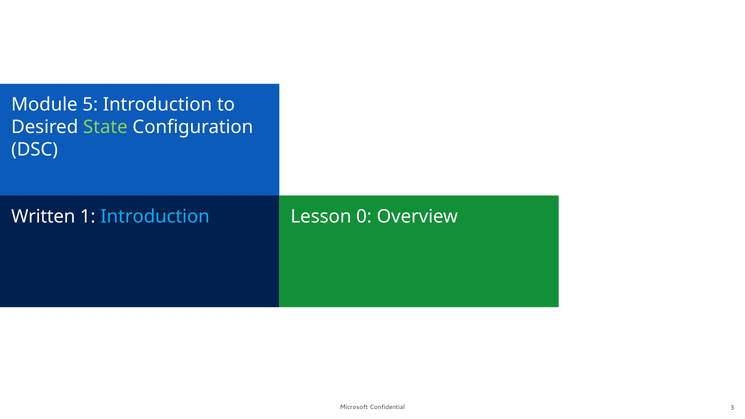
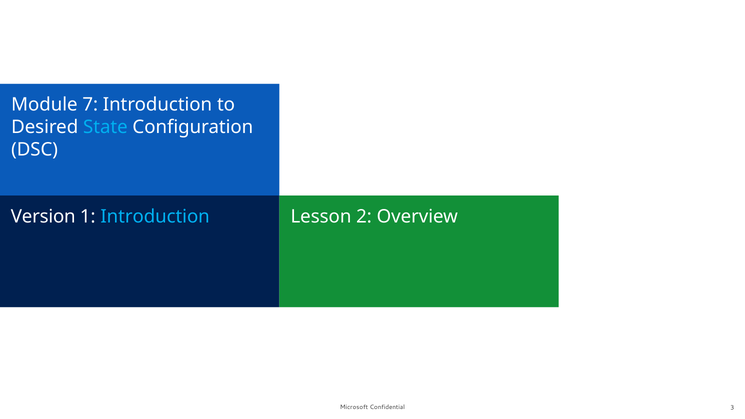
5: 5 -> 7 (90, 105)
State colour: light green -> light blue (105, 127)
Written: Written -> Version (43, 216)
0: 0 -> 2 (364, 216)
